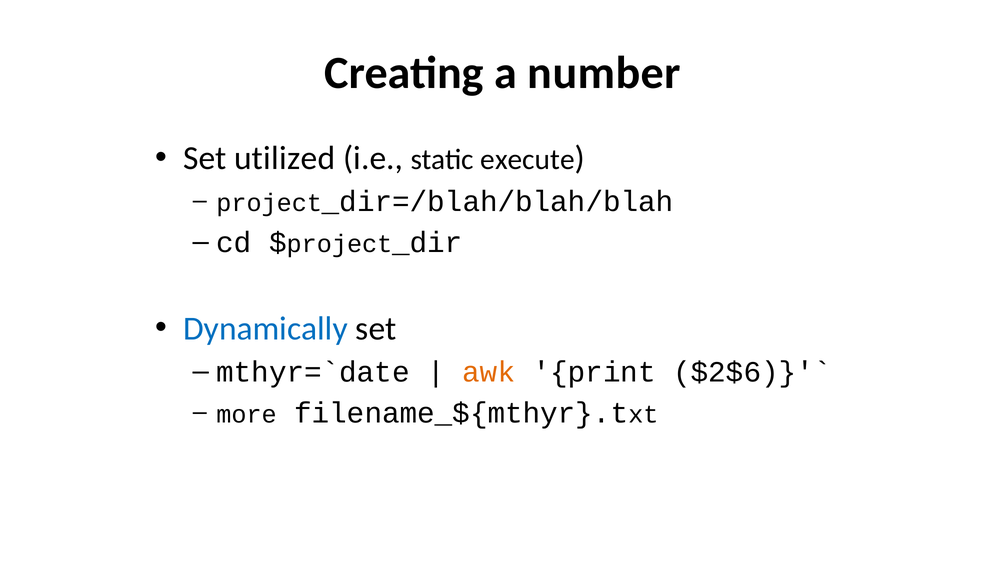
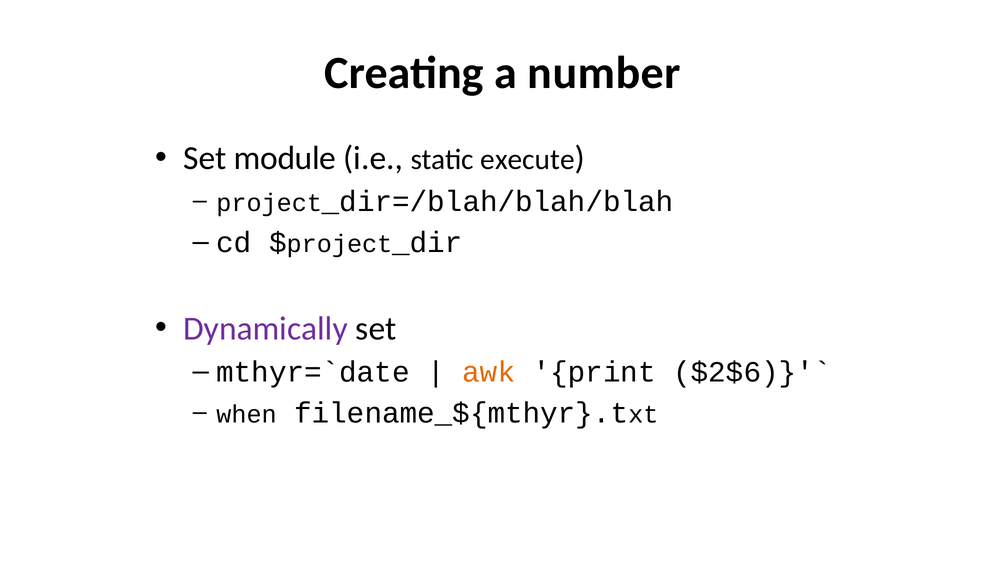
utilized: utilized -> module (285, 158)
Dynamically colour: blue -> purple (266, 329)
more: more -> when (247, 414)
